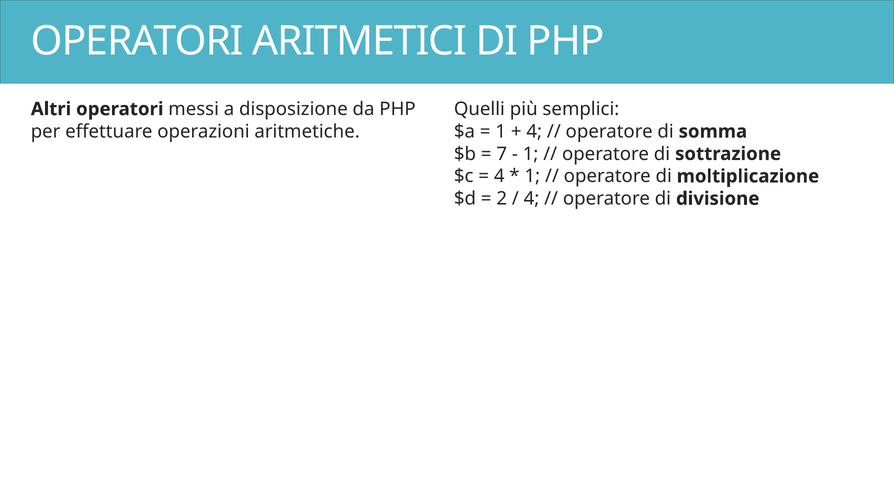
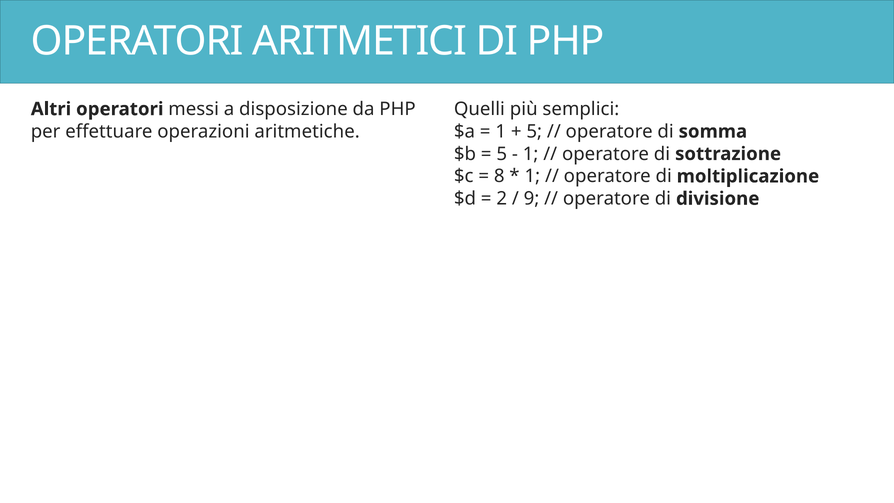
4: 4 -> 5 (534, 131)
7: 7 -> 5 (502, 154)
4: 4 -> 8 (499, 176)
4: 4 -> 9 (532, 199)
